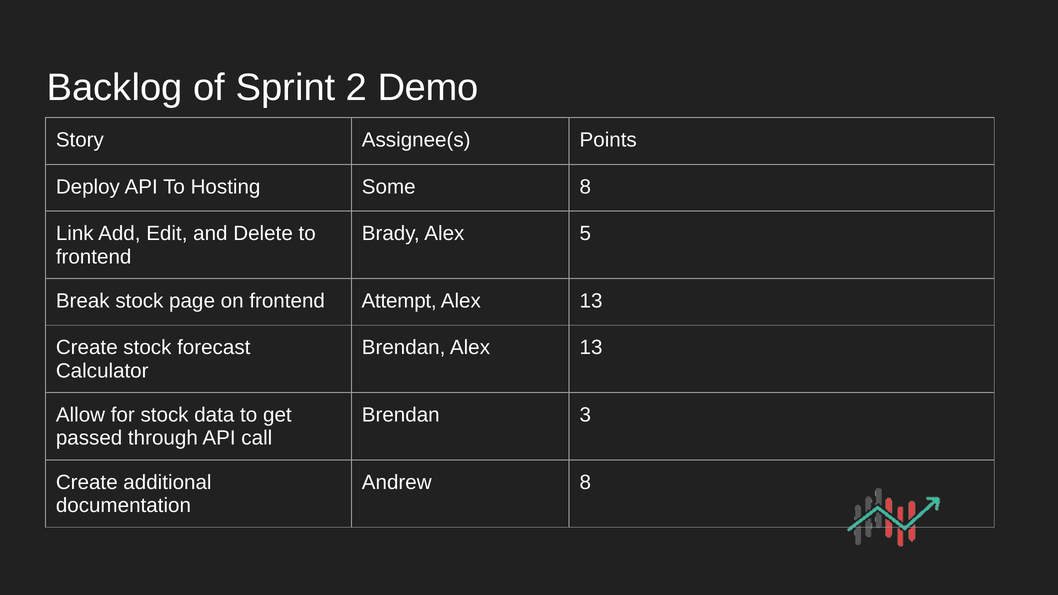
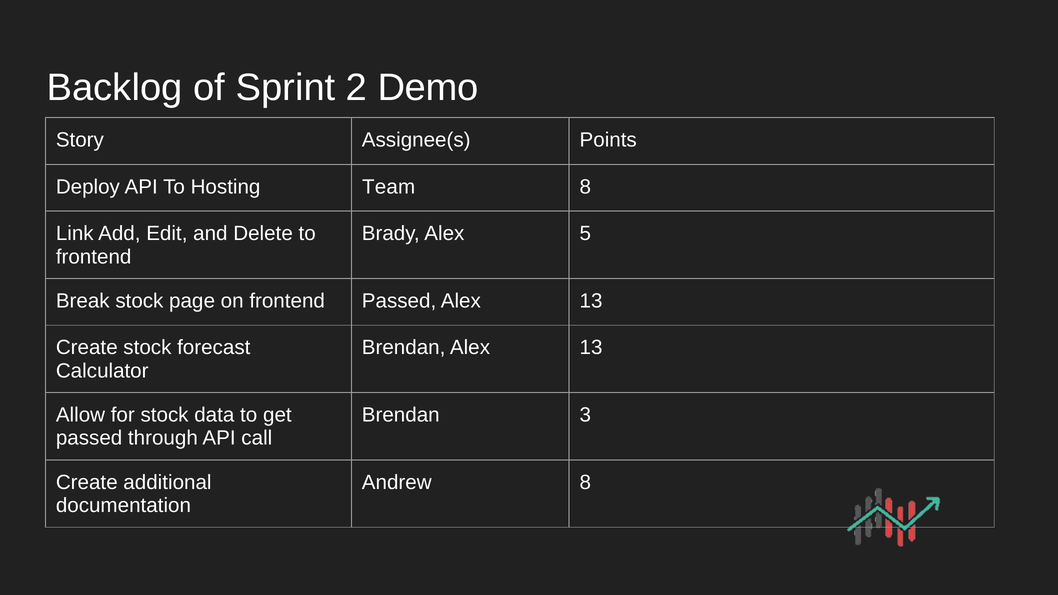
Some: Some -> Team (389, 187)
frontend Attempt: Attempt -> Passed (399, 301)
